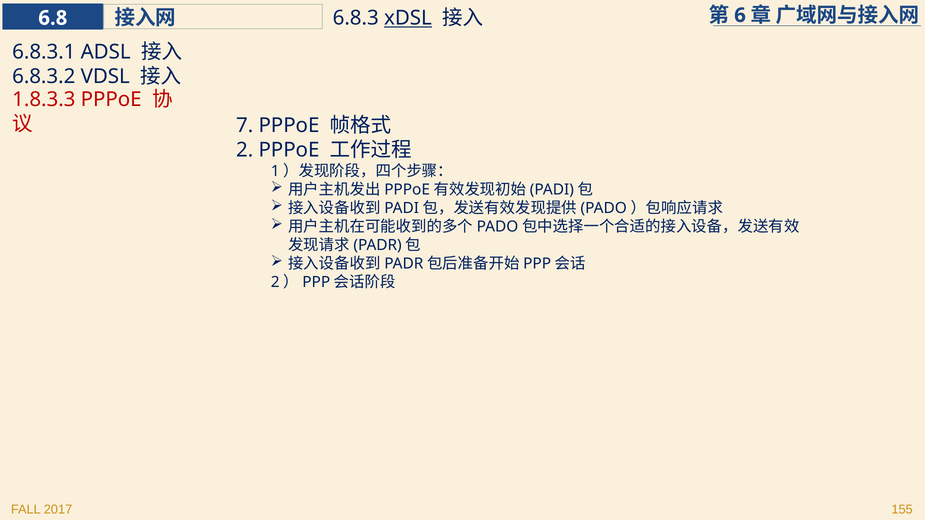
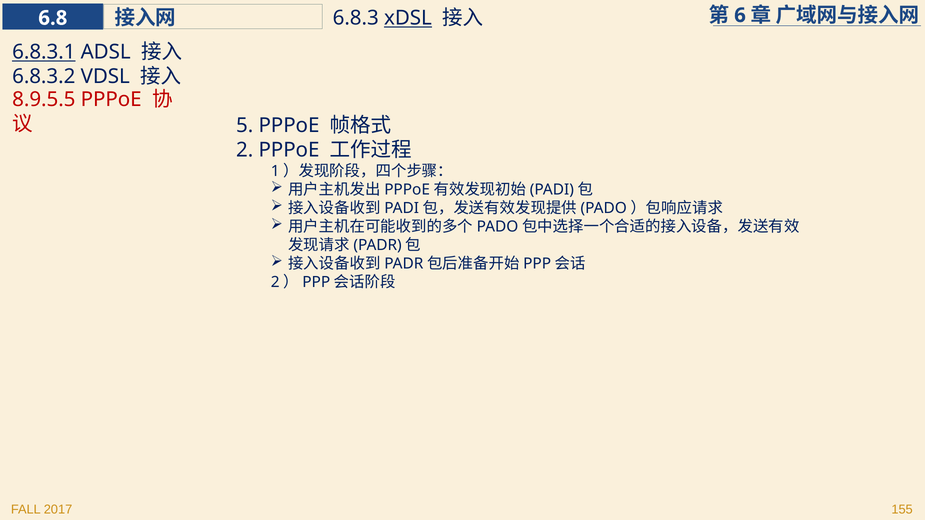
6.8.3.1 underline: none -> present (44, 52)
1.8.3.3: 1.8.3.3 -> 8.9.5.5 (44, 99)
7: 7 -> 5 (245, 125)
